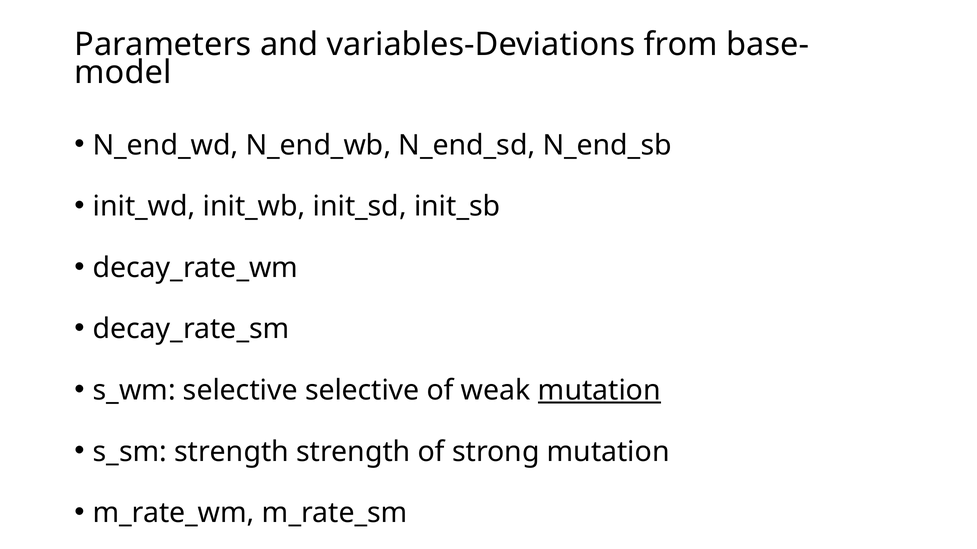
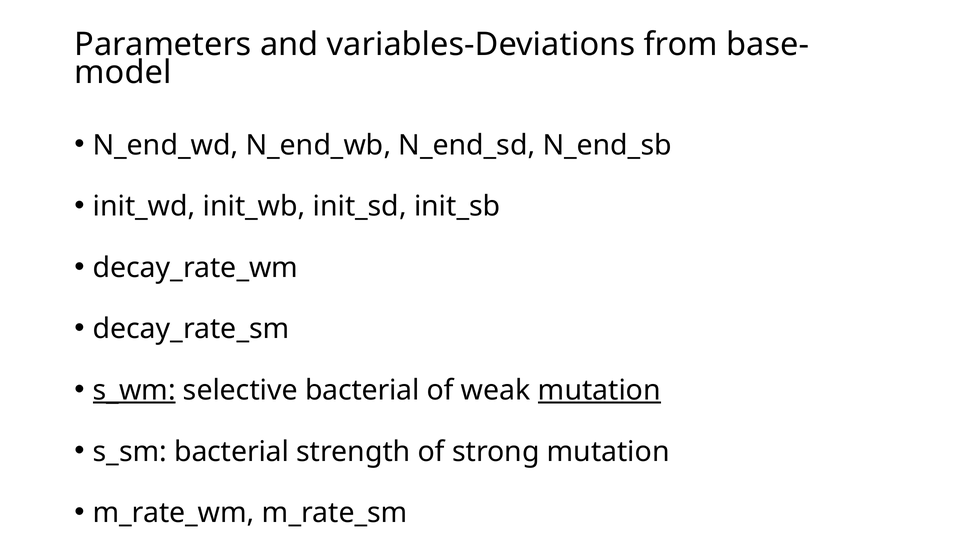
s_wm underline: none -> present (134, 391)
selective selective: selective -> bacterial (362, 391)
s_sm strength: strength -> bacterial (232, 452)
